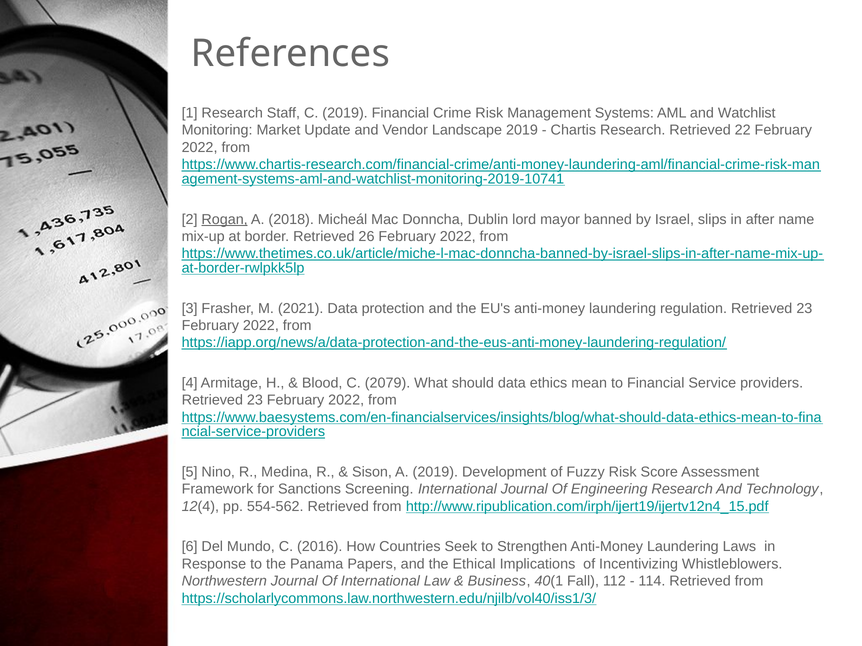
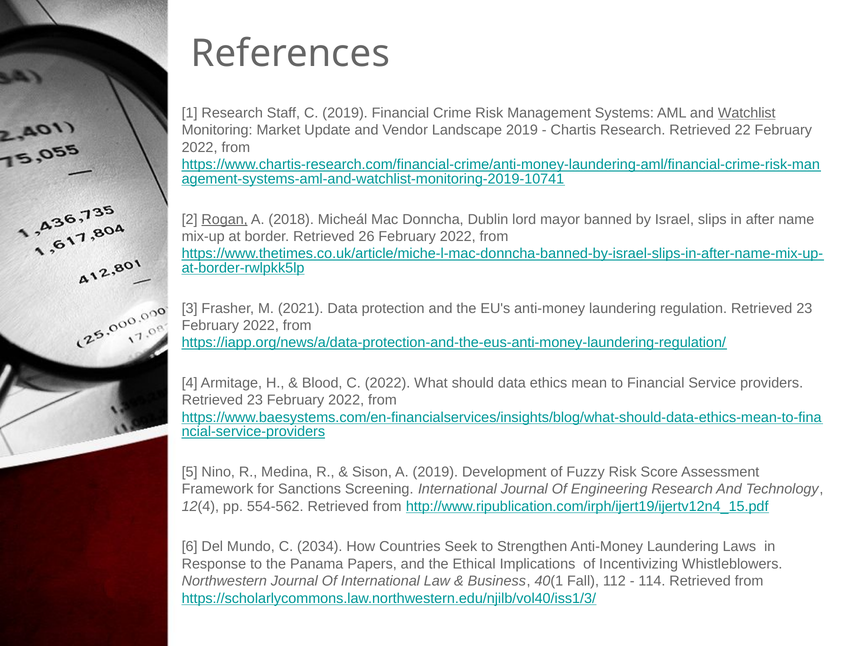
Watchlist underline: none -> present (747, 113)
C 2079: 2079 -> 2022 (388, 383)
2016: 2016 -> 2034 (320, 547)
